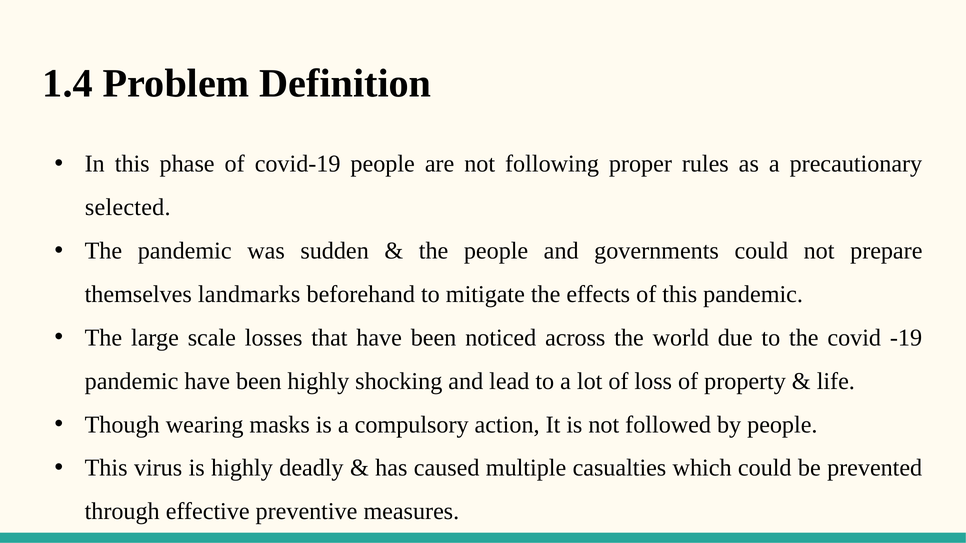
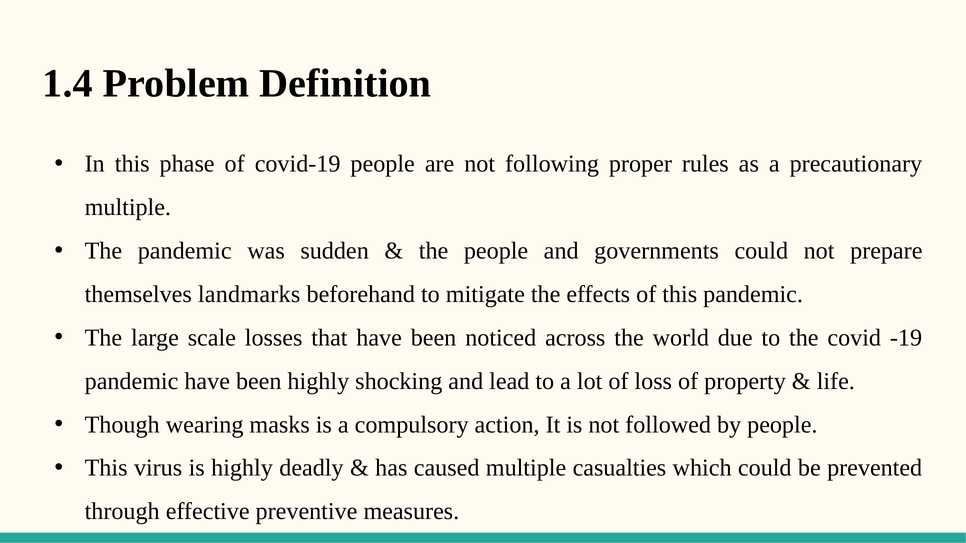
selected: selected -> multiple (128, 208)
